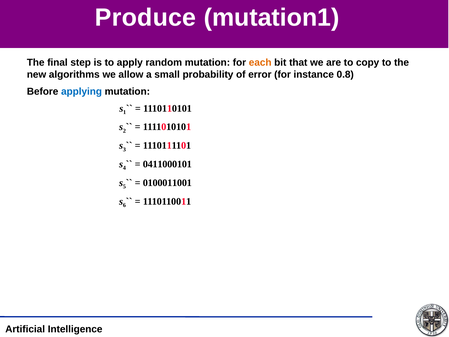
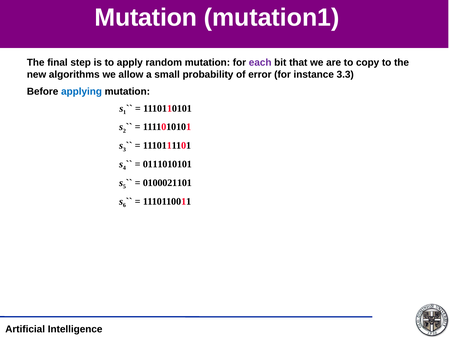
Produce: Produce -> Mutation (146, 17)
each colour: orange -> purple (260, 62)
0.8: 0.8 -> 3.3 (345, 74)
0411000101: 0411000101 -> 0111010101 (167, 164)
0100011001: 0100011001 -> 0100021101 (167, 183)
